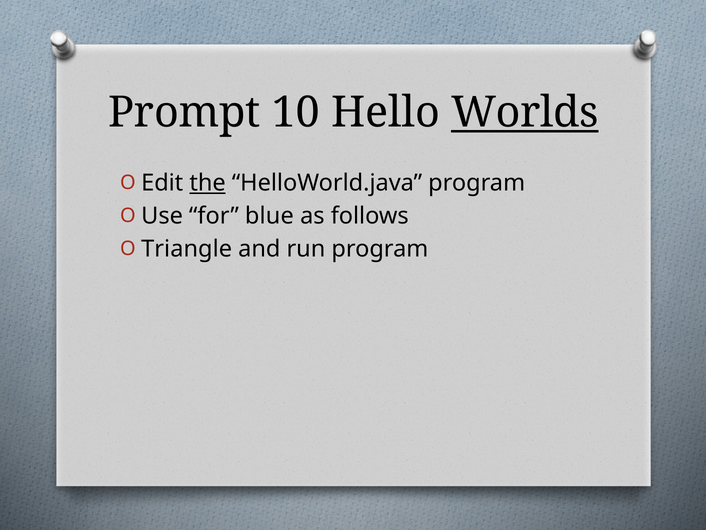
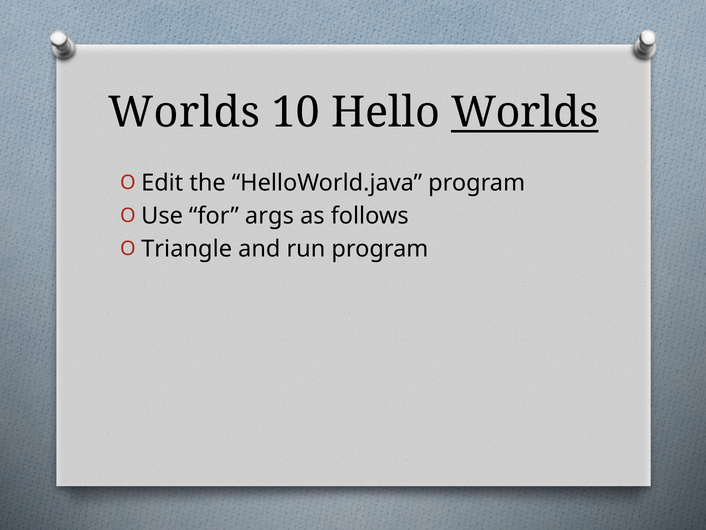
Prompt: Prompt -> Worlds (184, 113)
the underline: present -> none (208, 183)
blue: blue -> args (269, 216)
